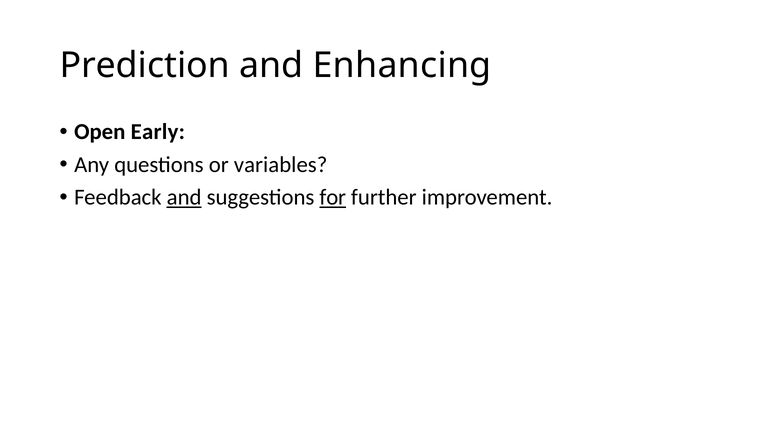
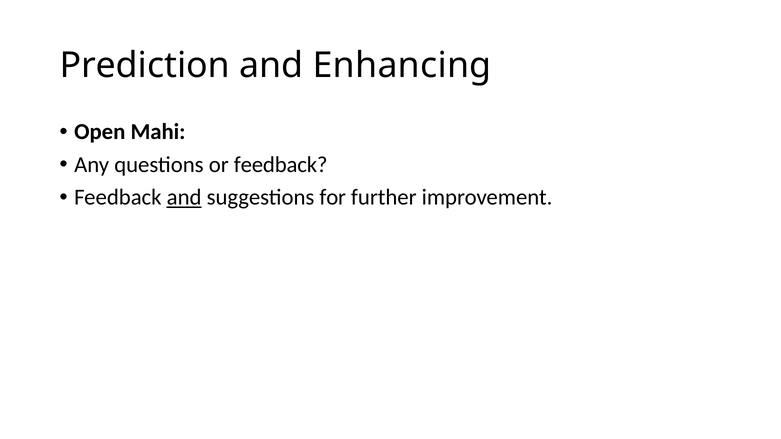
Early: Early -> Mahi (158, 132)
or variables: variables -> feedback (281, 165)
for underline: present -> none (333, 198)
